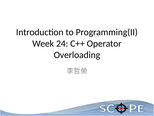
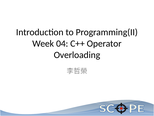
24: 24 -> 04 (62, 43)
